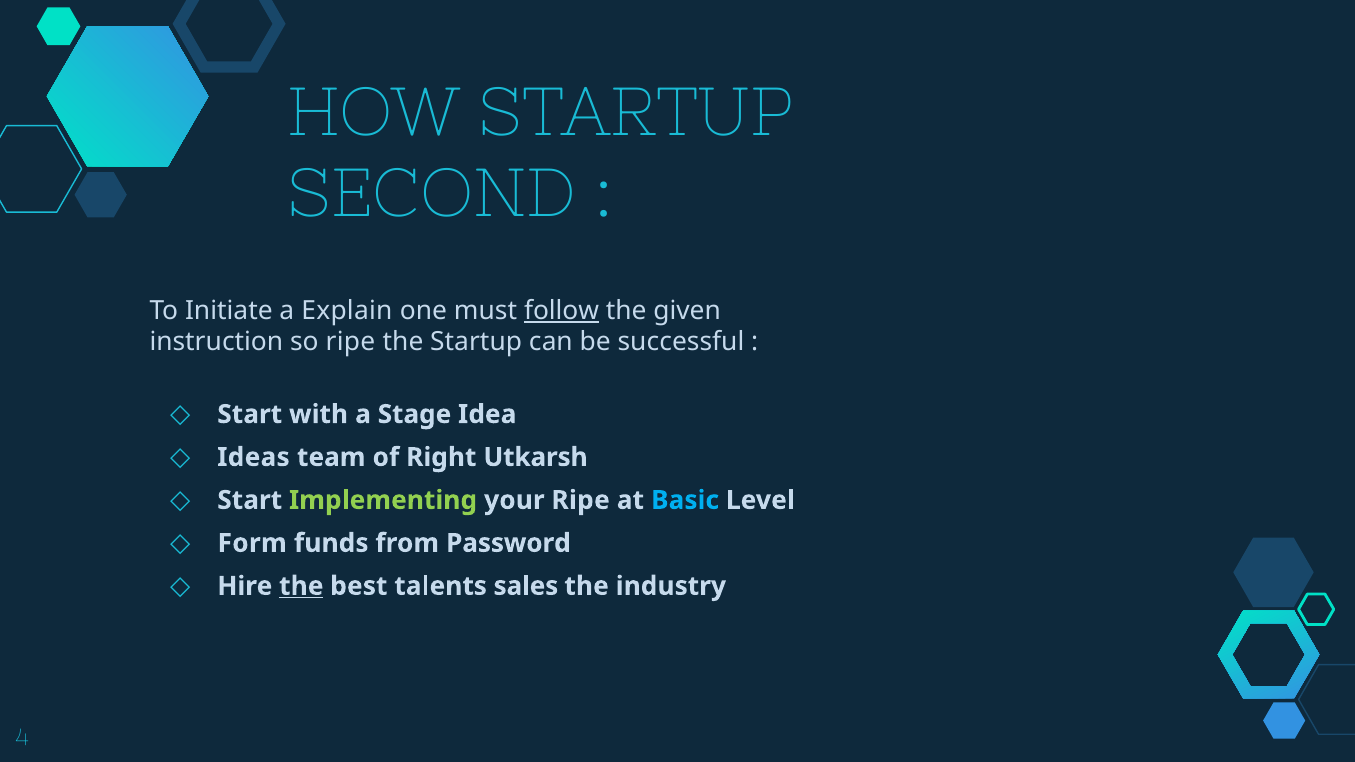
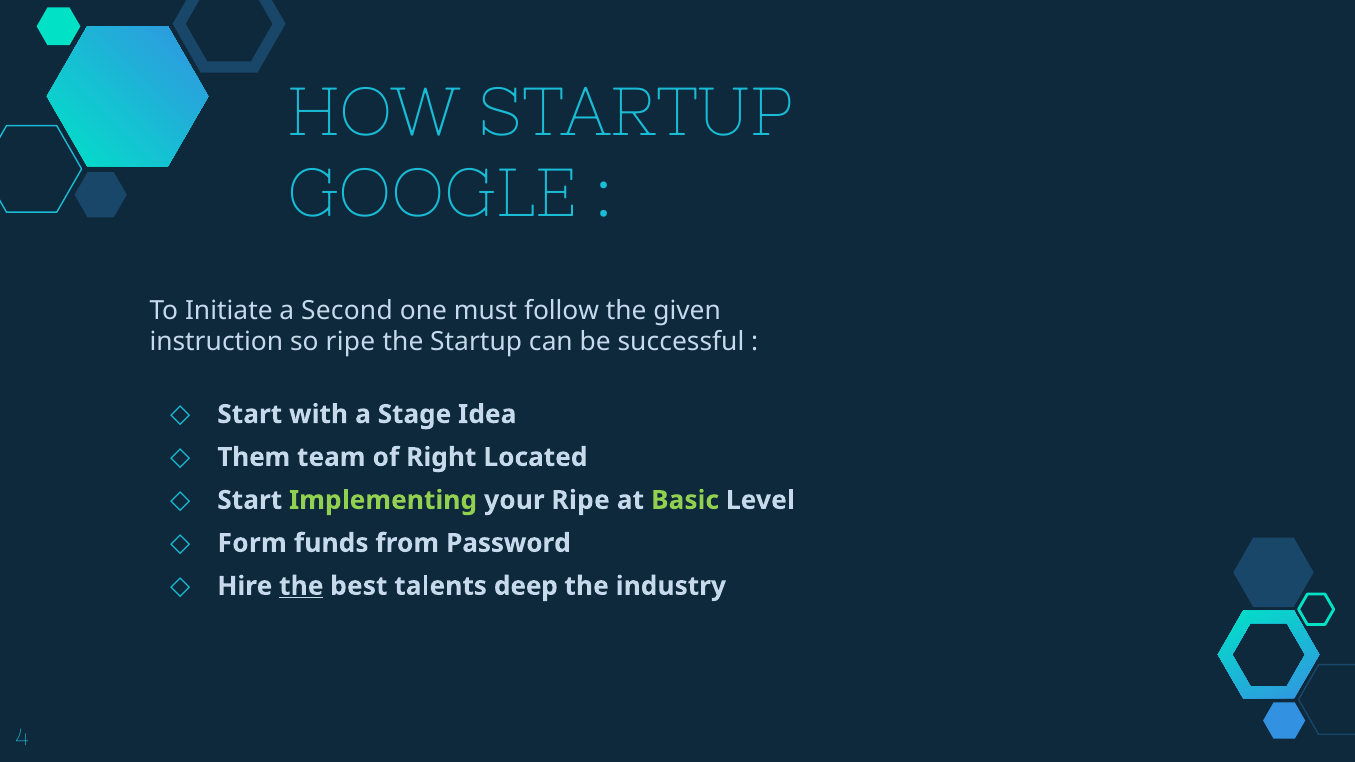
SECOND: SECOND -> GOOGLE (432, 194)
Explain: Explain -> Second (347, 311)
follow underline: present -> none (562, 311)
Ideas: Ideas -> Them (254, 457)
Utkarsh: Utkarsh -> Located (535, 457)
Basic colour: light blue -> light green (685, 500)
sales: sales -> deep (526, 586)
